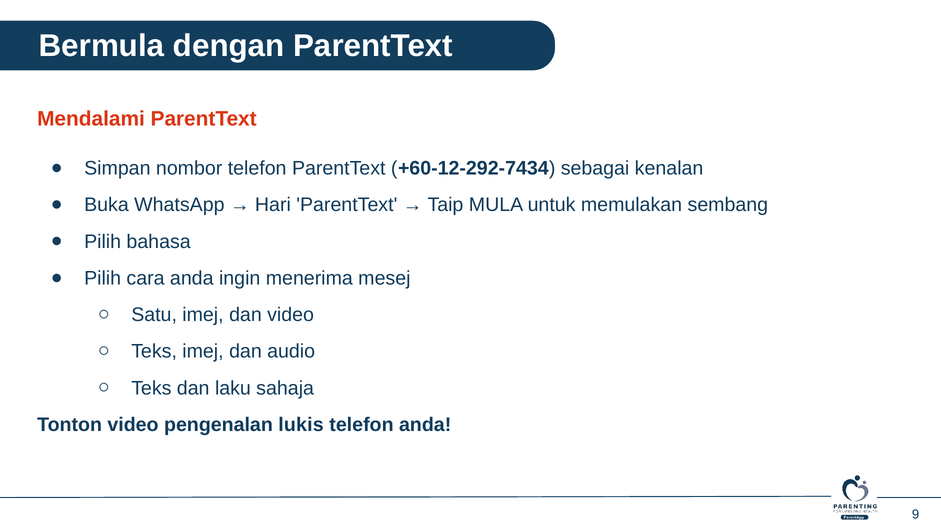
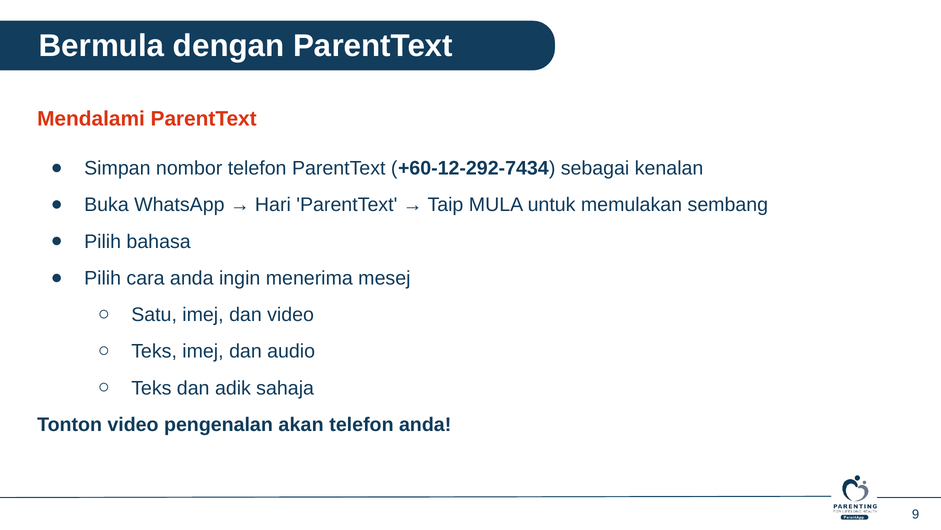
laku: laku -> adik (233, 388)
lukis: lukis -> akan (301, 424)
